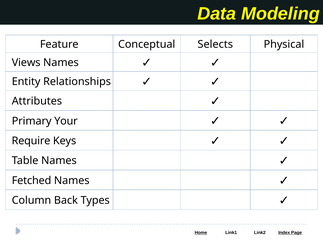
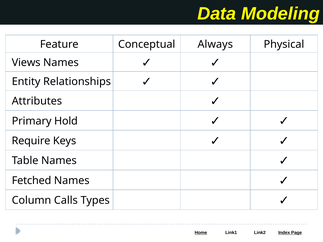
Selects: Selects -> Always (215, 44)
Your: Your -> Hold (66, 121)
Back: Back -> Calls (66, 201)
